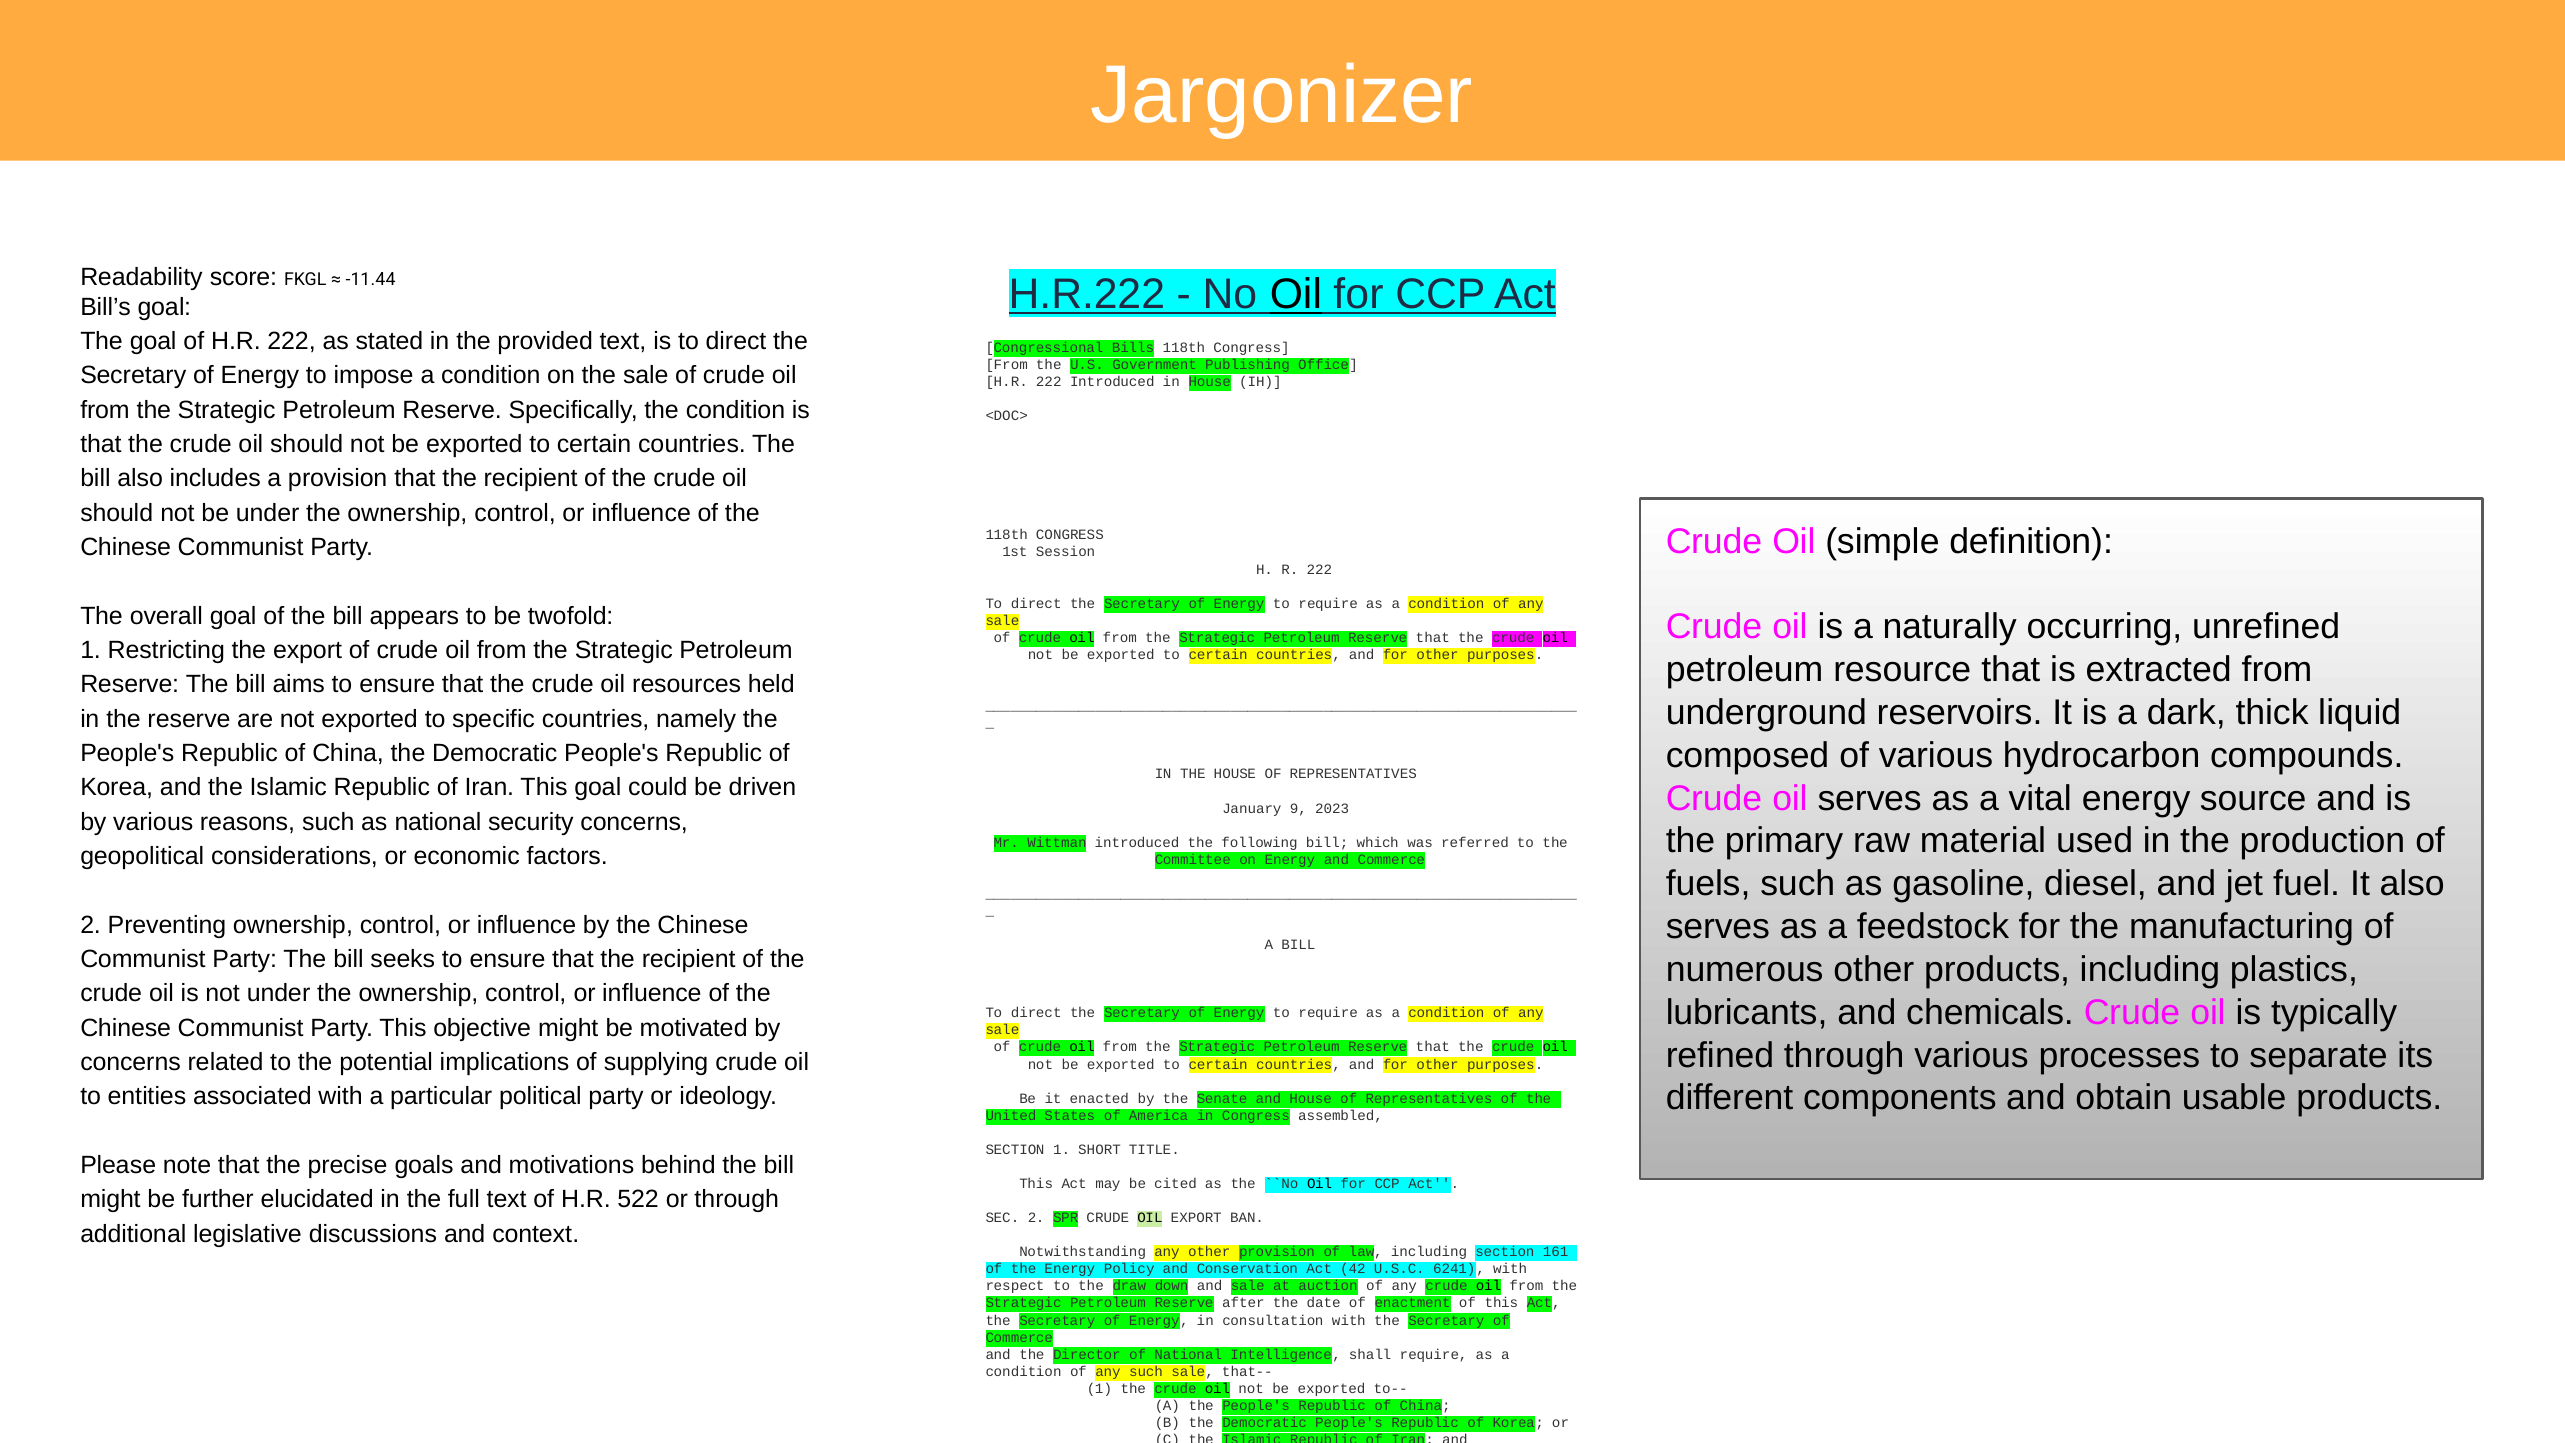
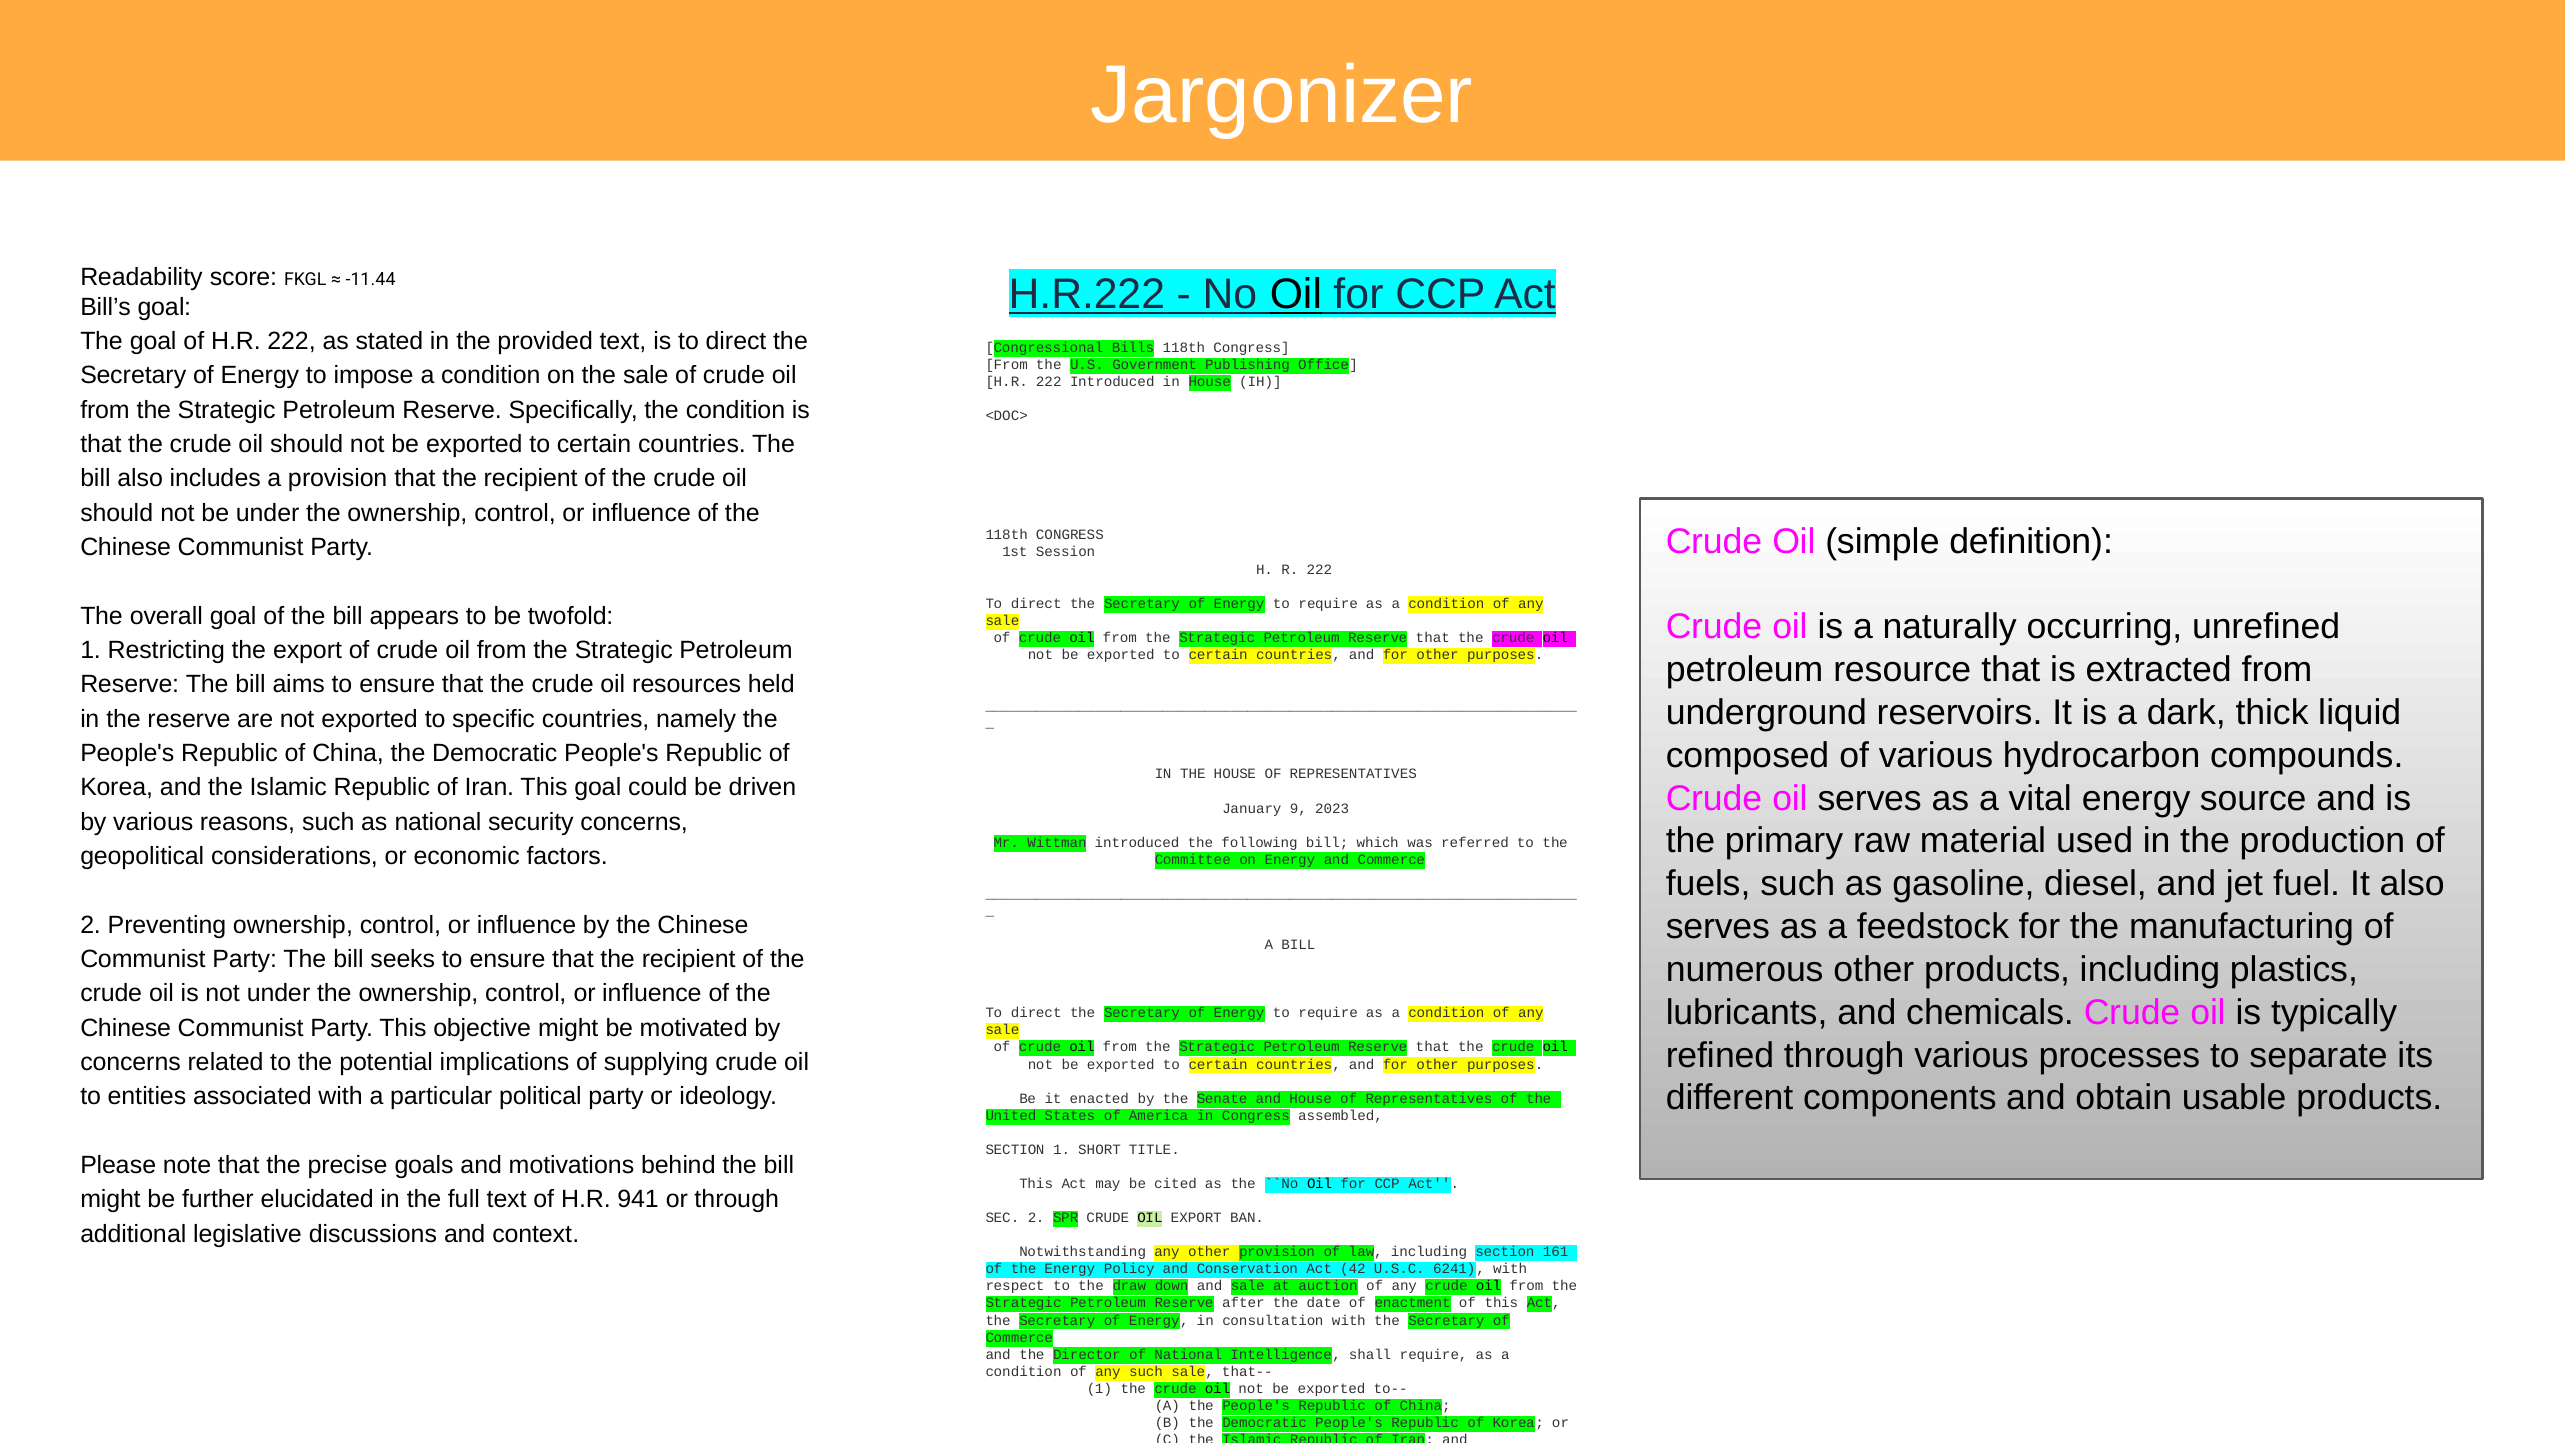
522: 522 -> 941 (638, 1199)
